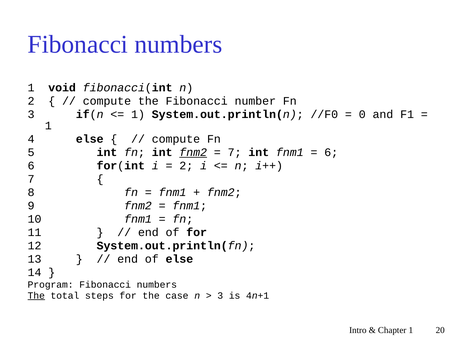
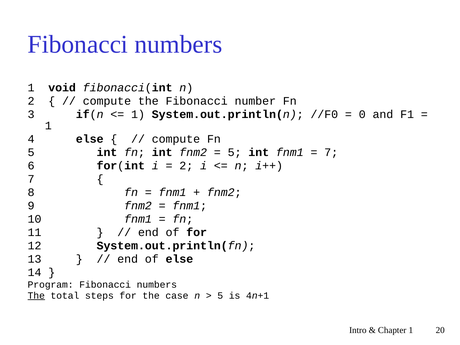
fnm2 underline: present -> none (193, 152)
7: 7 -> 5 (235, 152)
6: 6 -> 7 (331, 152)
3: 3 -> 5 (220, 296)
